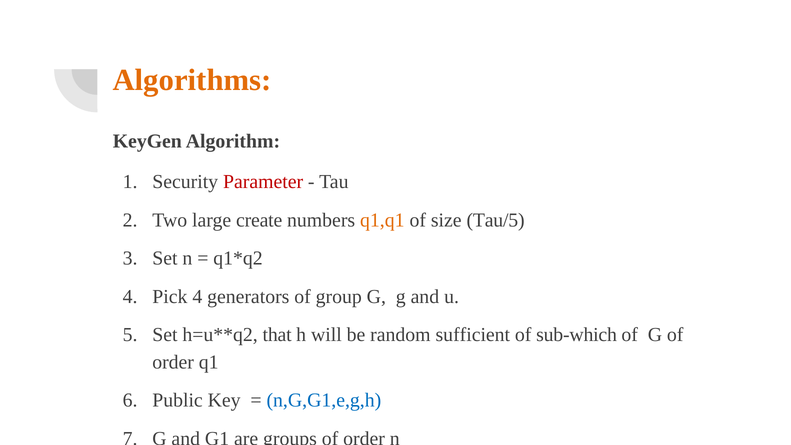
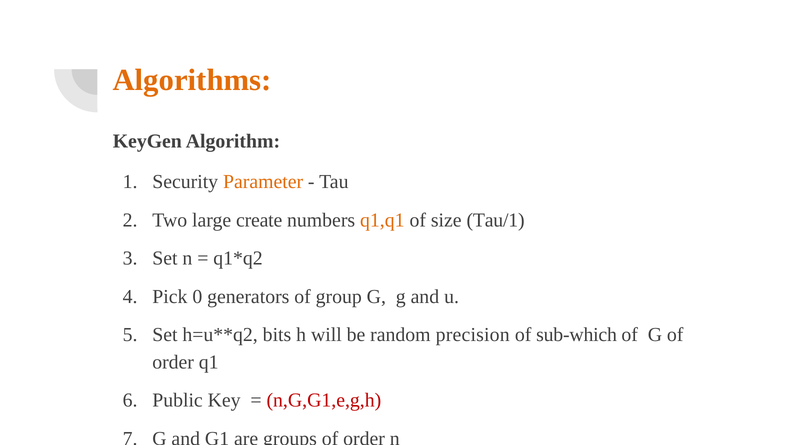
Parameter colour: red -> orange (263, 182)
Tau/5: Tau/5 -> Tau/1 (496, 220)
Pick 4: 4 -> 0 (197, 297)
that: that -> bits (277, 335)
sufficient: sufficient -> precision (473, 335)
n,G,G1,e,g,h colour: blue -> red (324, 400)
